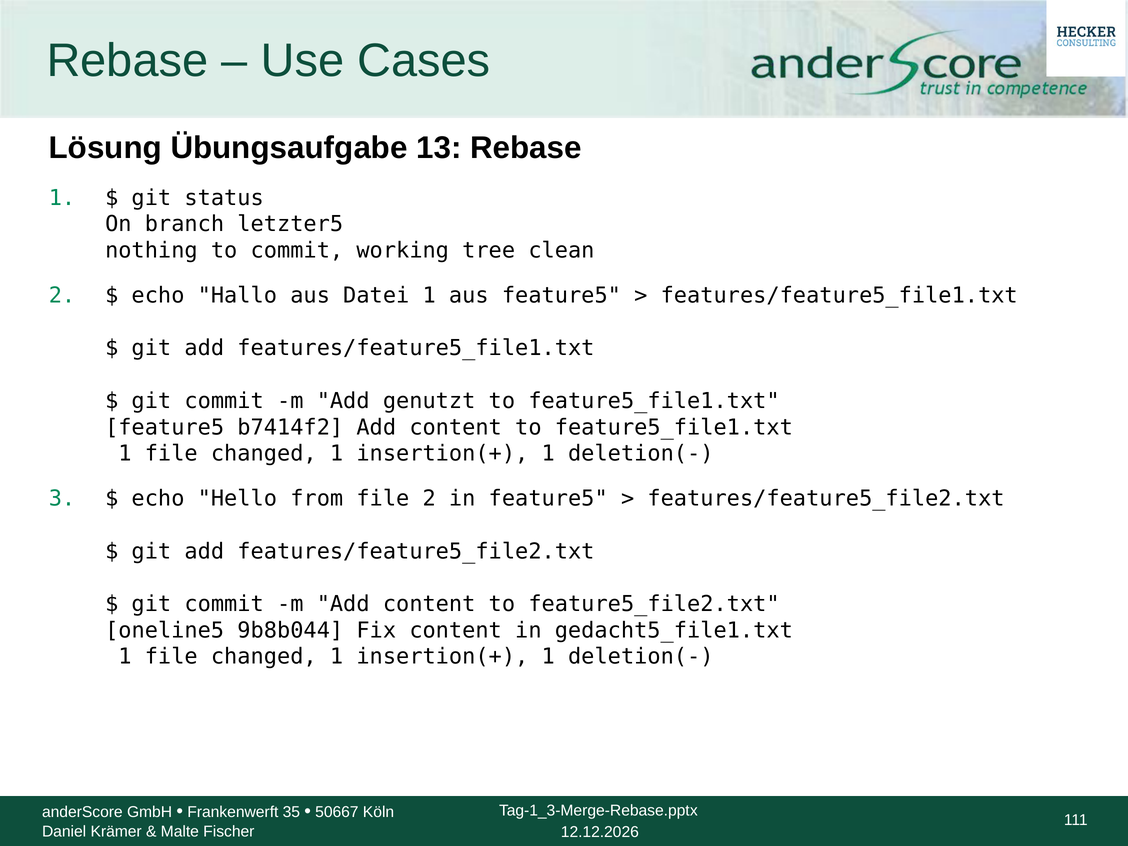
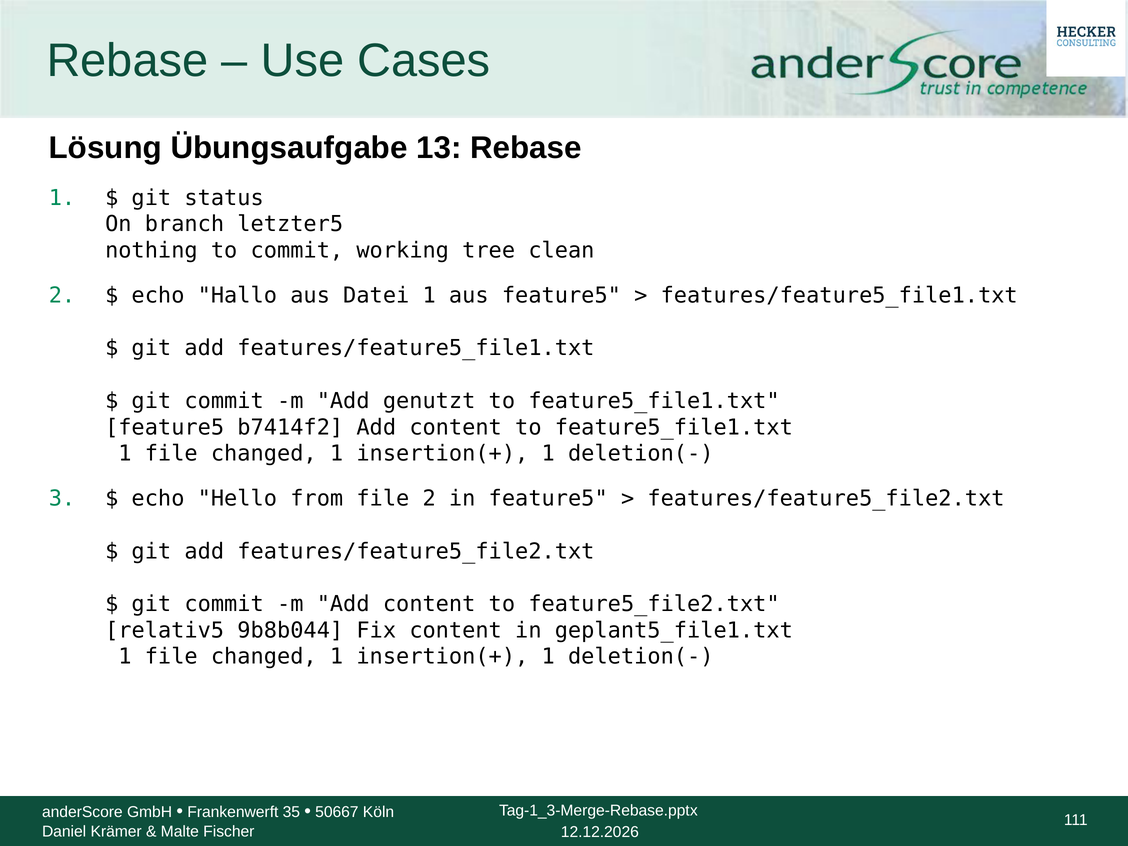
oneline5: oneline5 -> relativ5 (165, 630)
gedacht5_file1.txt: gedacht5_file1.txt -> geplant5_file1.txt (674, 630)
